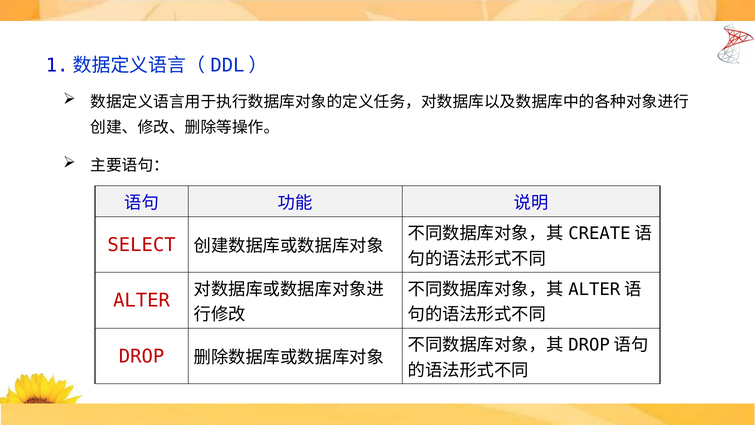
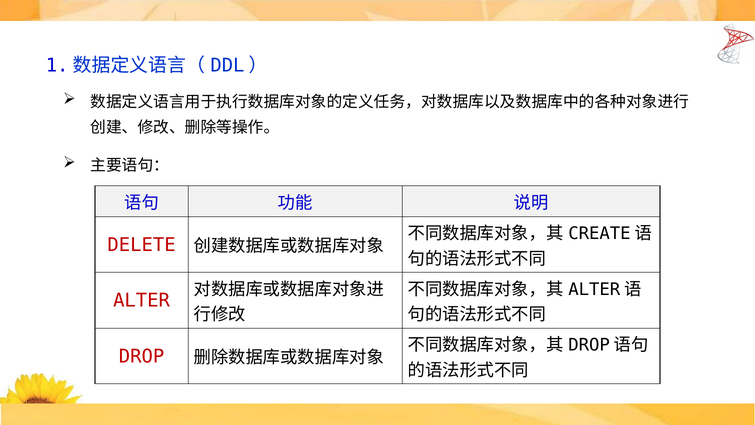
SELECT: SELECT -> DELETE (142, 245)
